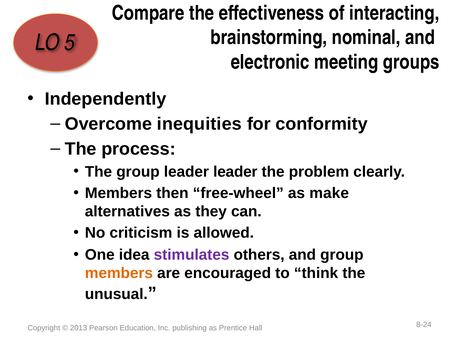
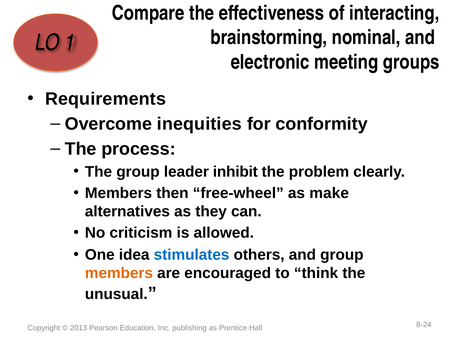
5: 5 -> 1 (70, 43)
Independently: Independently -> Requirements (106, 99)
leader leader: leader -> inhibit (235, 172)
stimulates colour: purple -> blue (192, 255)
